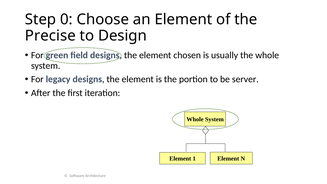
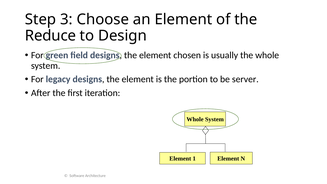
0: 0 -> 3 (66, 19)
Precise: Precise -> Reduce (50, 36)
